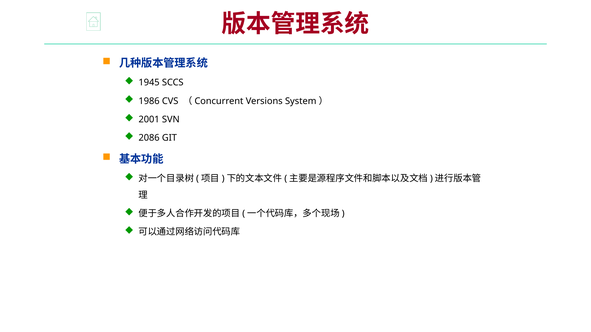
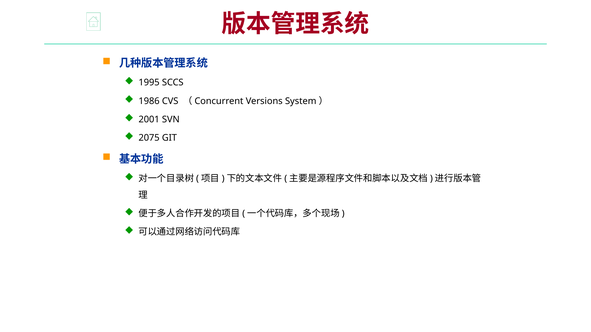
1945: 1945 -> 1995 (149, 83)
2086: 2086 -> 2075 (149, 138)
